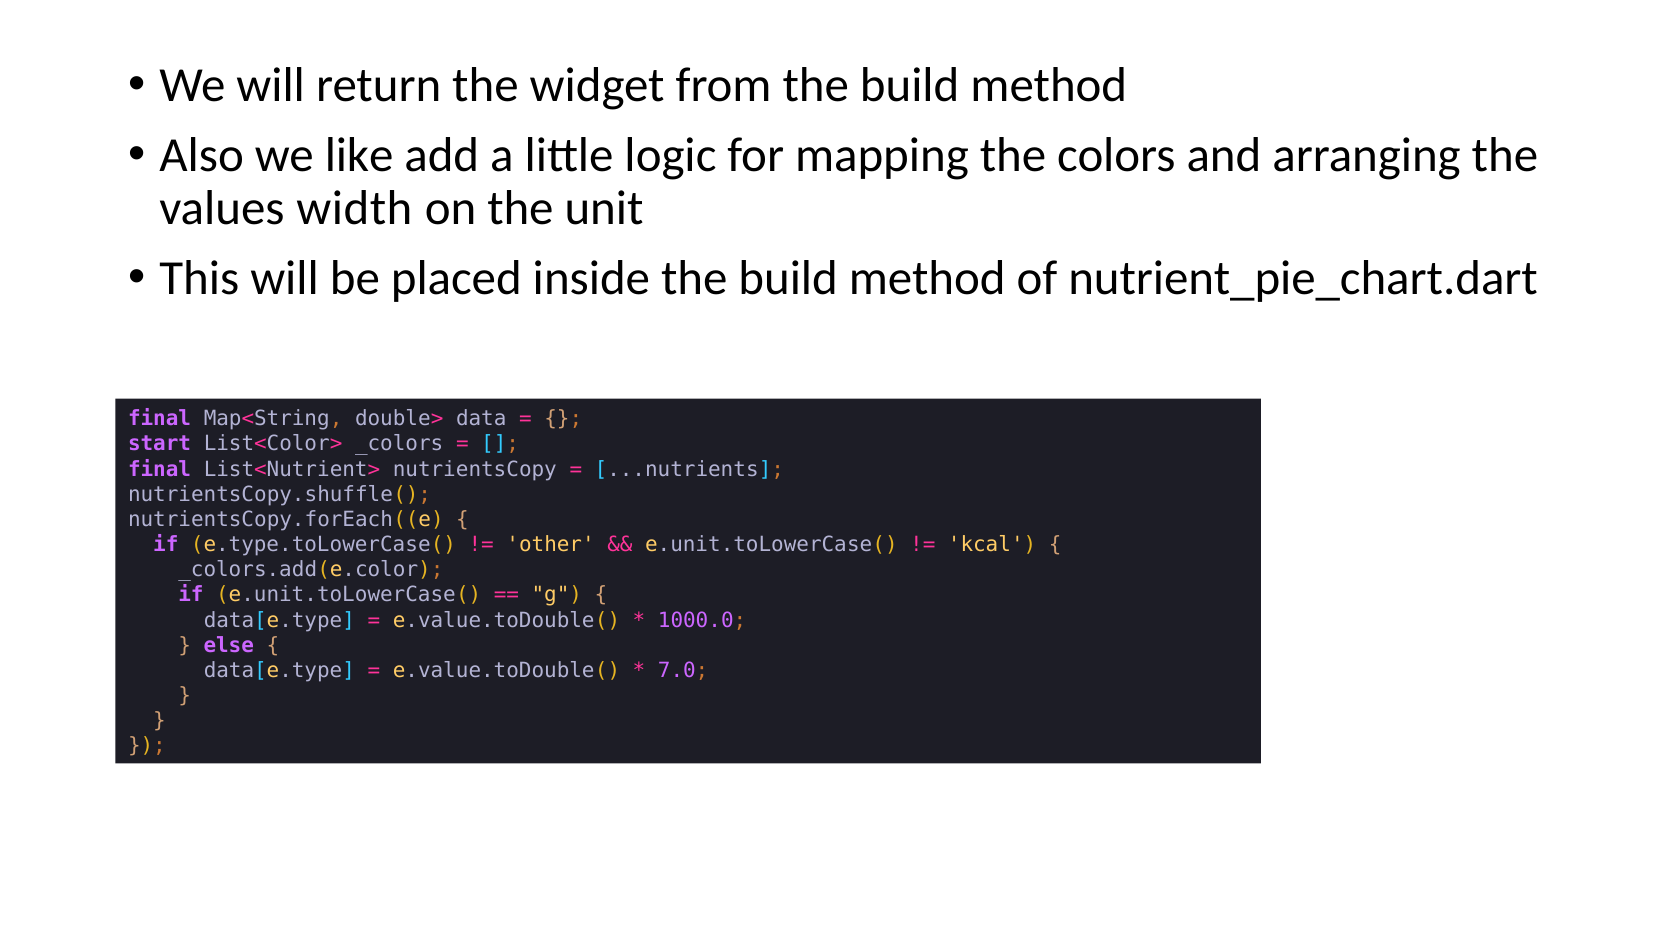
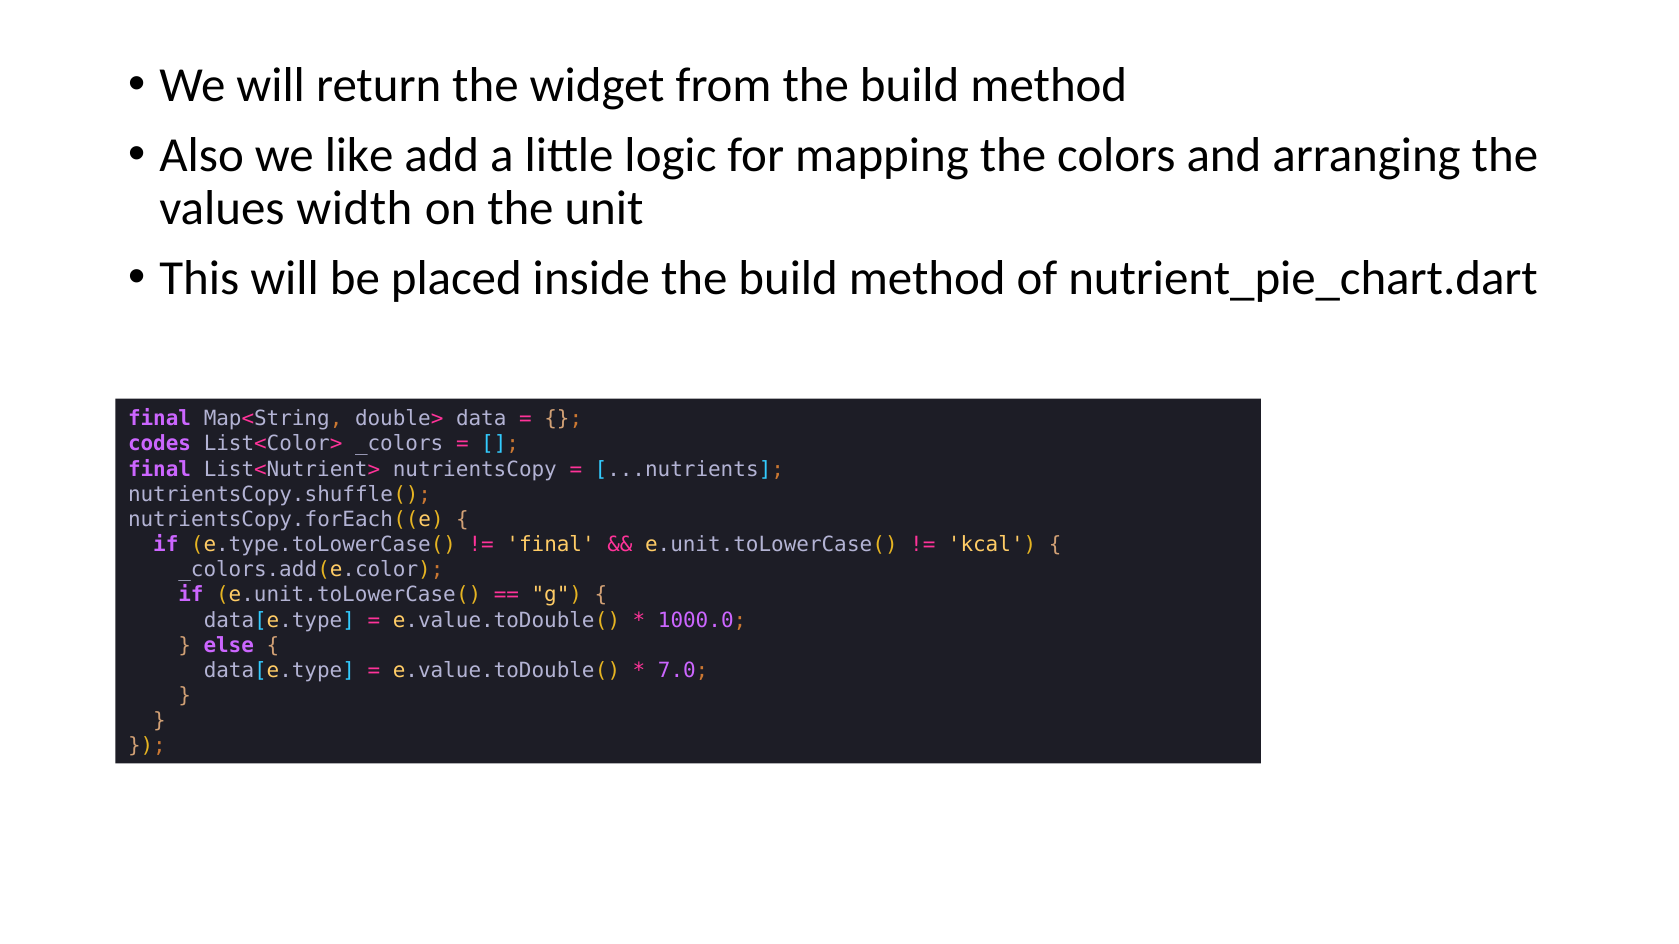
start: start -> codes (160, 444)
other: other -> final (551, 545)
